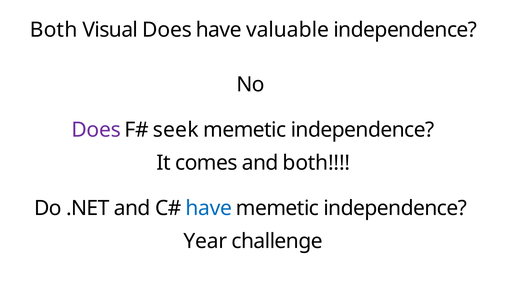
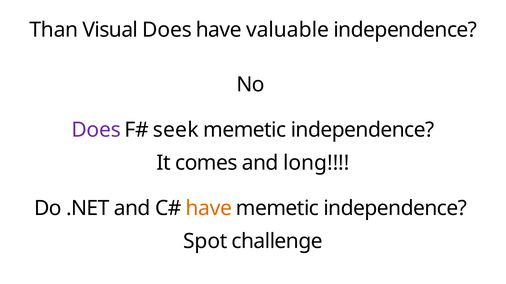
Both: Both -> Than (54, 30)
and both: both -> long (316, 163)
have colour: blue -> orange (209, 209)
Year: Year -> Spot (205, 242)
